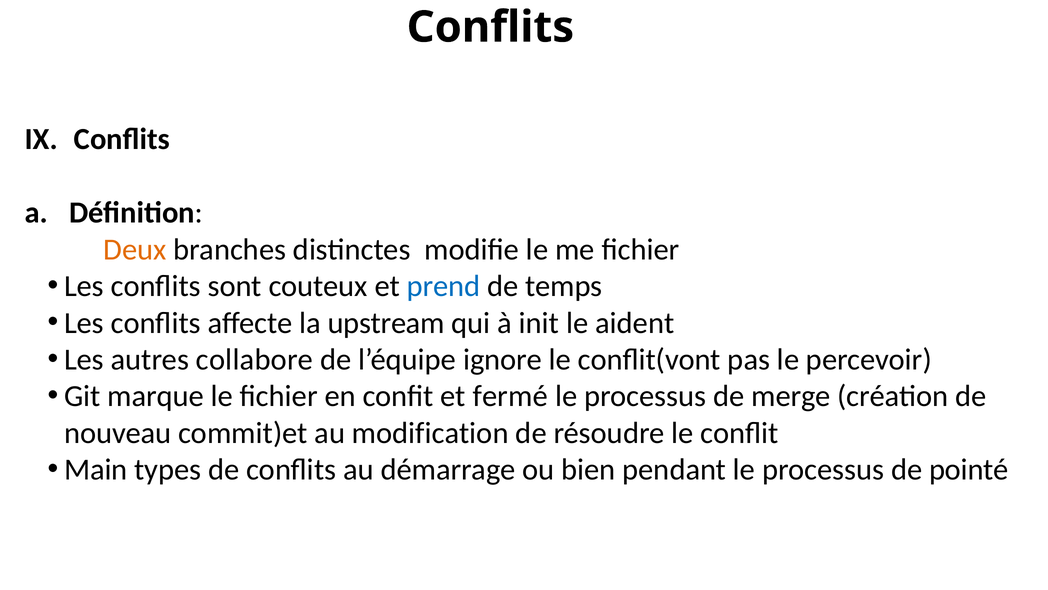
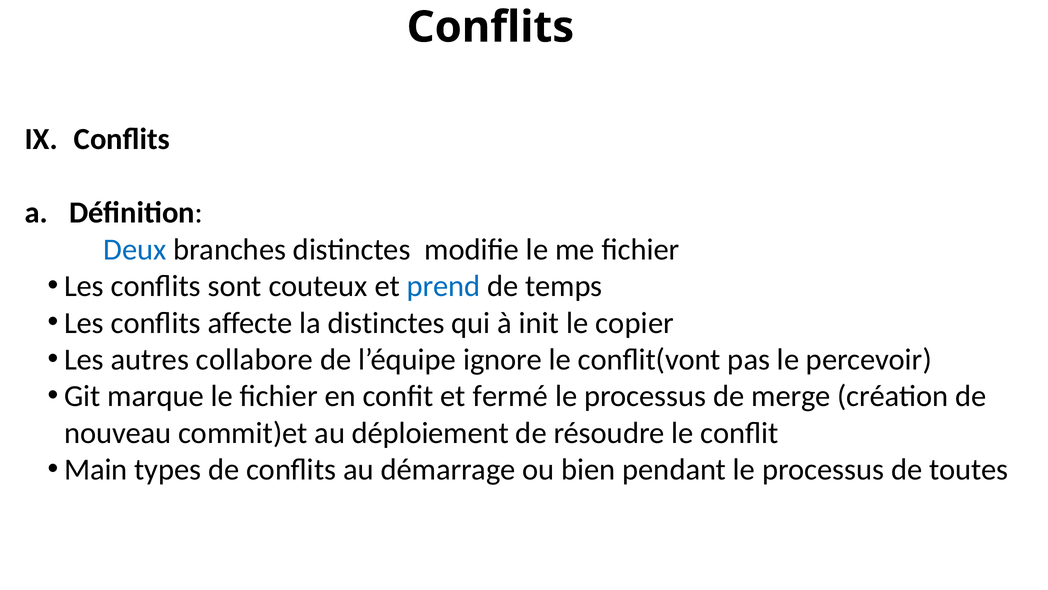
Deux colour: orange -> blue (135, 249)
la upstream: upstream -> distinctes (386, 323)
aident: aident -> copier (635, 323)
modification: modification -> déploiement (430, 433)
pointé: pointé -> toutes (969, 469)
